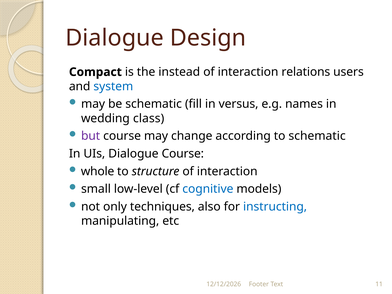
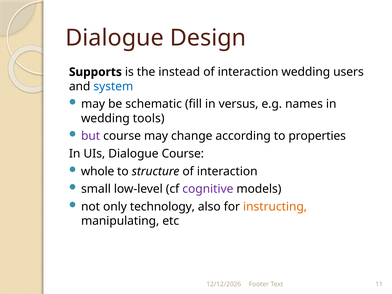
Compact: Compact -> Supports (95, 72)
interaction relations: relations -> wedding (306, 72)
class: class -> tools (149, 118)
to schematic: schematic -> properties (317, 136)
cognitive colour: blue -> purple (208, 189)
techniques: techniques -> technology (162, 207)
instructing colour: blue -> orange (275, 207)
